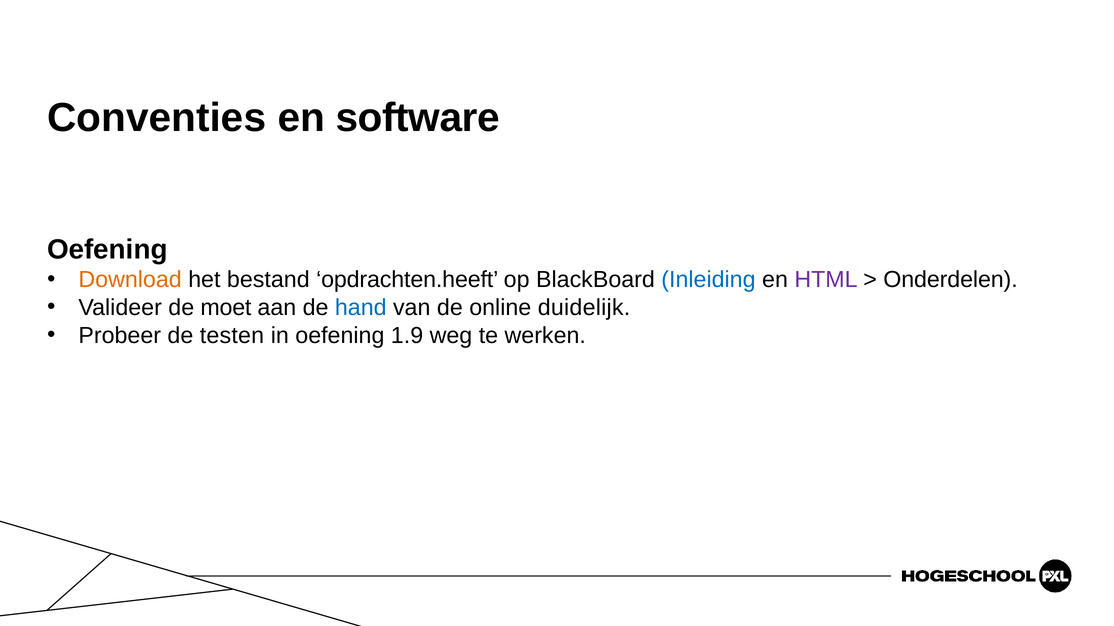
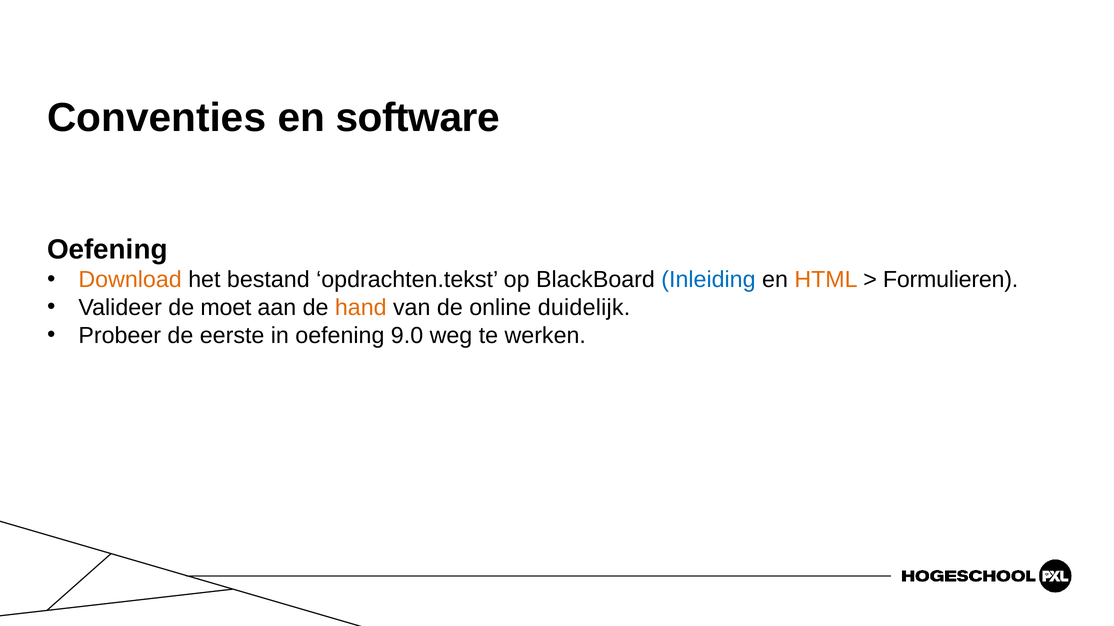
opdrachten.heeft: opdrachten.heeft -> opdrachten.tekst (407, 280)
HTML colour: purple -> orange (826, 280)
Onderdelen: Onderdelen -> Formulieren (951, 280)
hand colour: blue -> orange (361, 308)
testen: testen -> eerste (232, 336)
1.9: 1.9 -> 9.0 (407, 336)
